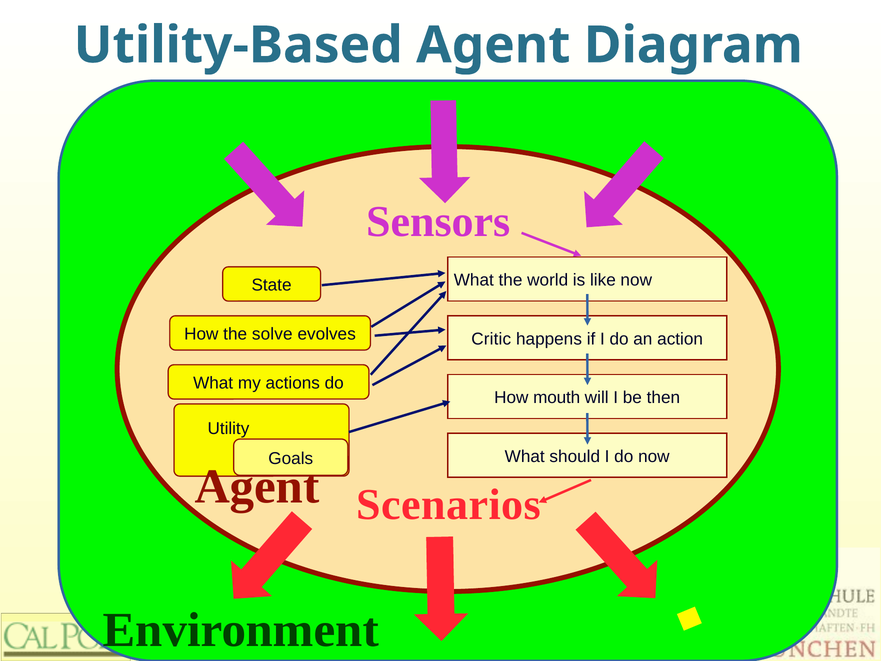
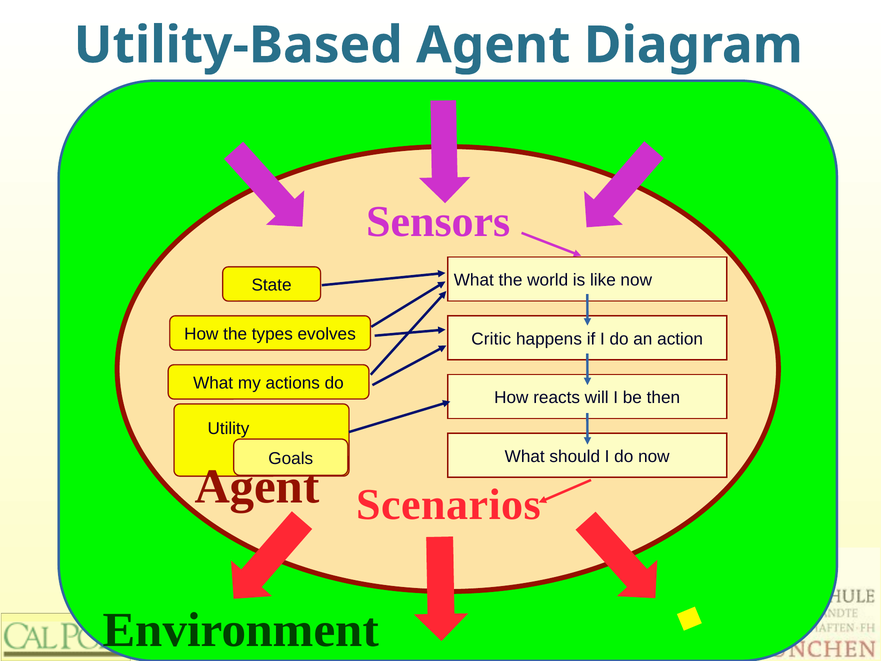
solve: solve -> types (272, 334)
mouth: mouth -> reacts (557, 398)
